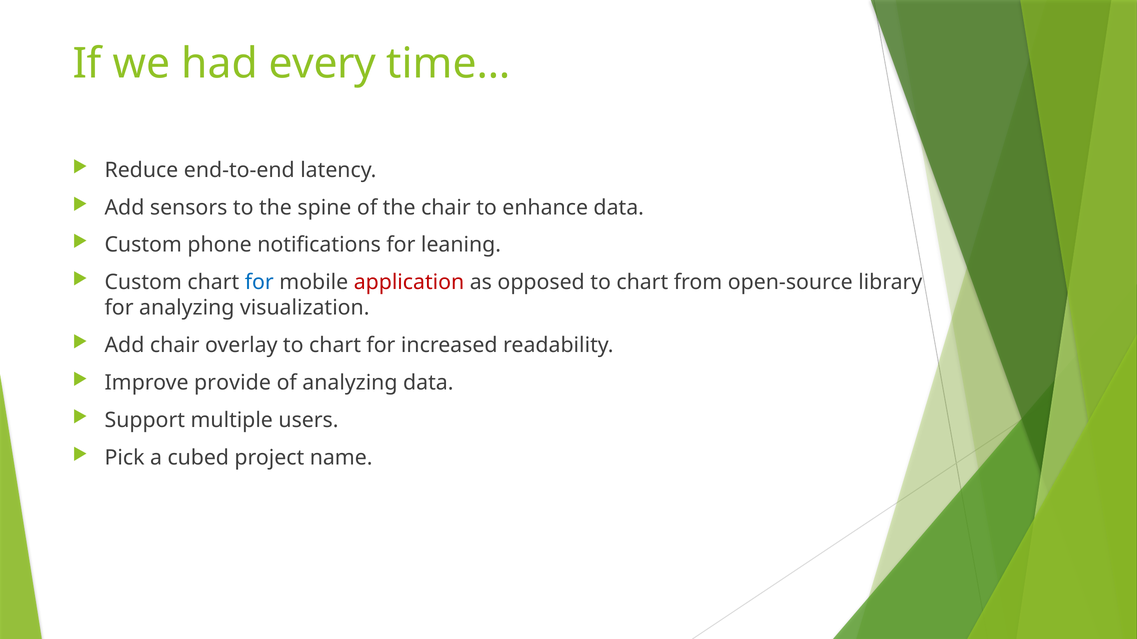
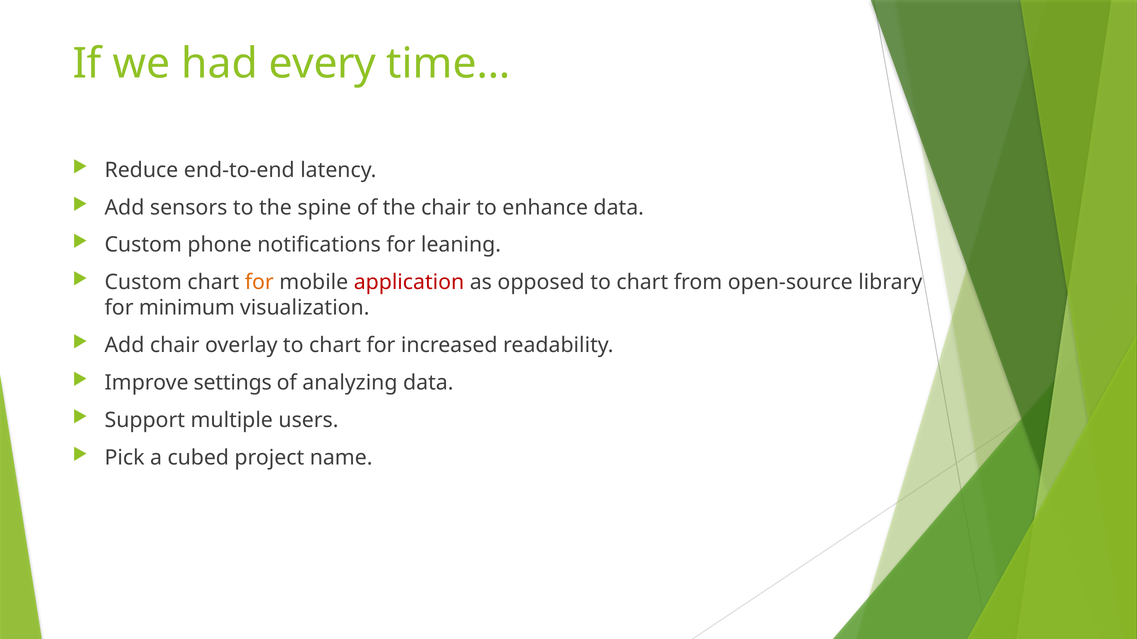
for colour: blue -> orange (259, 283)
for analyzing: analyzing -> minimum (187, 308)
provide: provide -> settings (233, 383)
